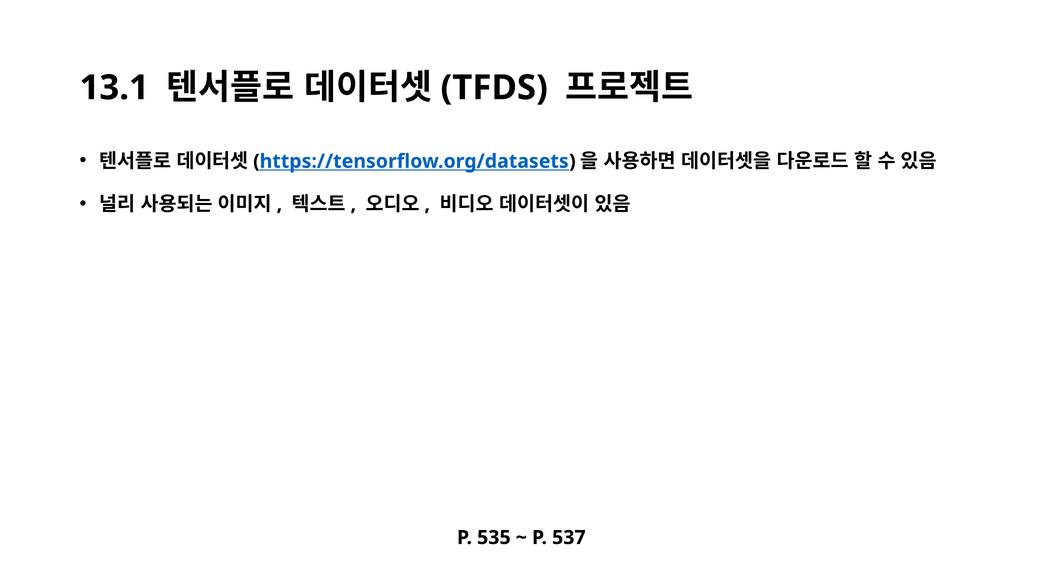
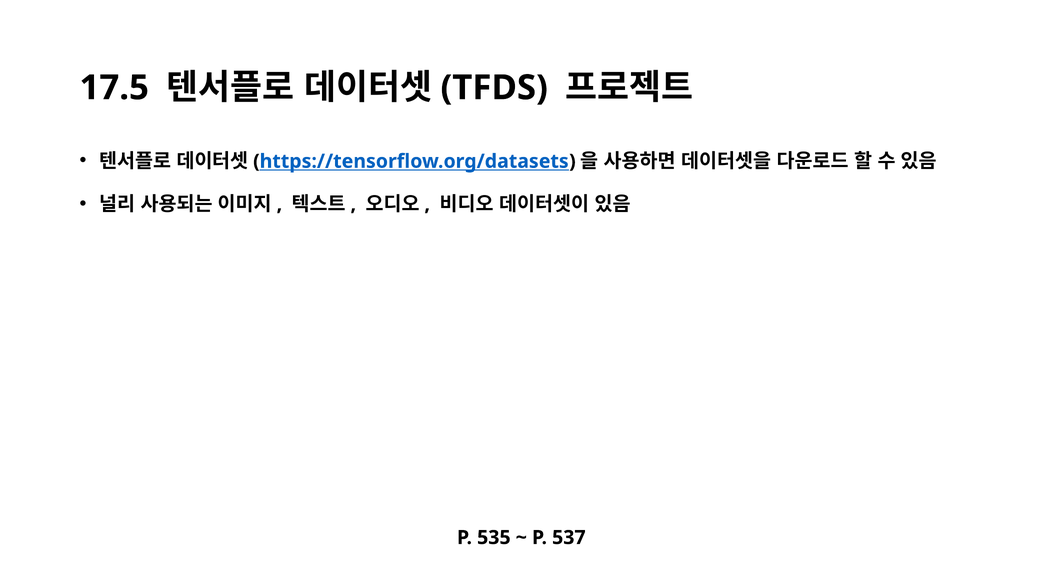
13.1: 13.1 -> 17.5 (114, 88)
